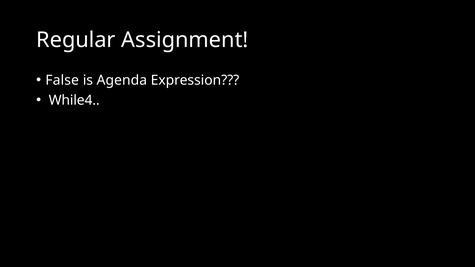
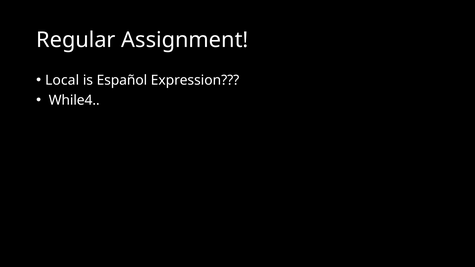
False: False -> Local (62, 80)
Agenda: Agenda -> Español (122, 80)
